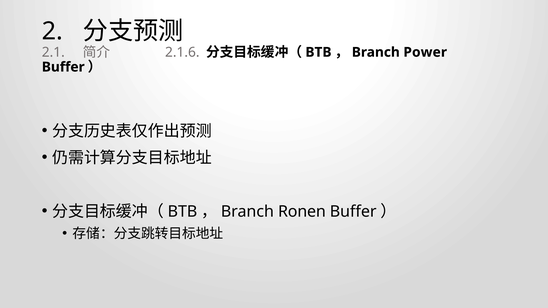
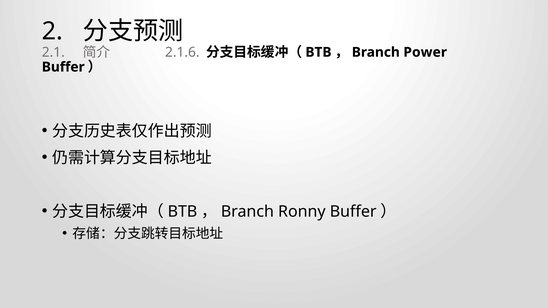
Ronen: Ronen -> Ronny (302, 212)
